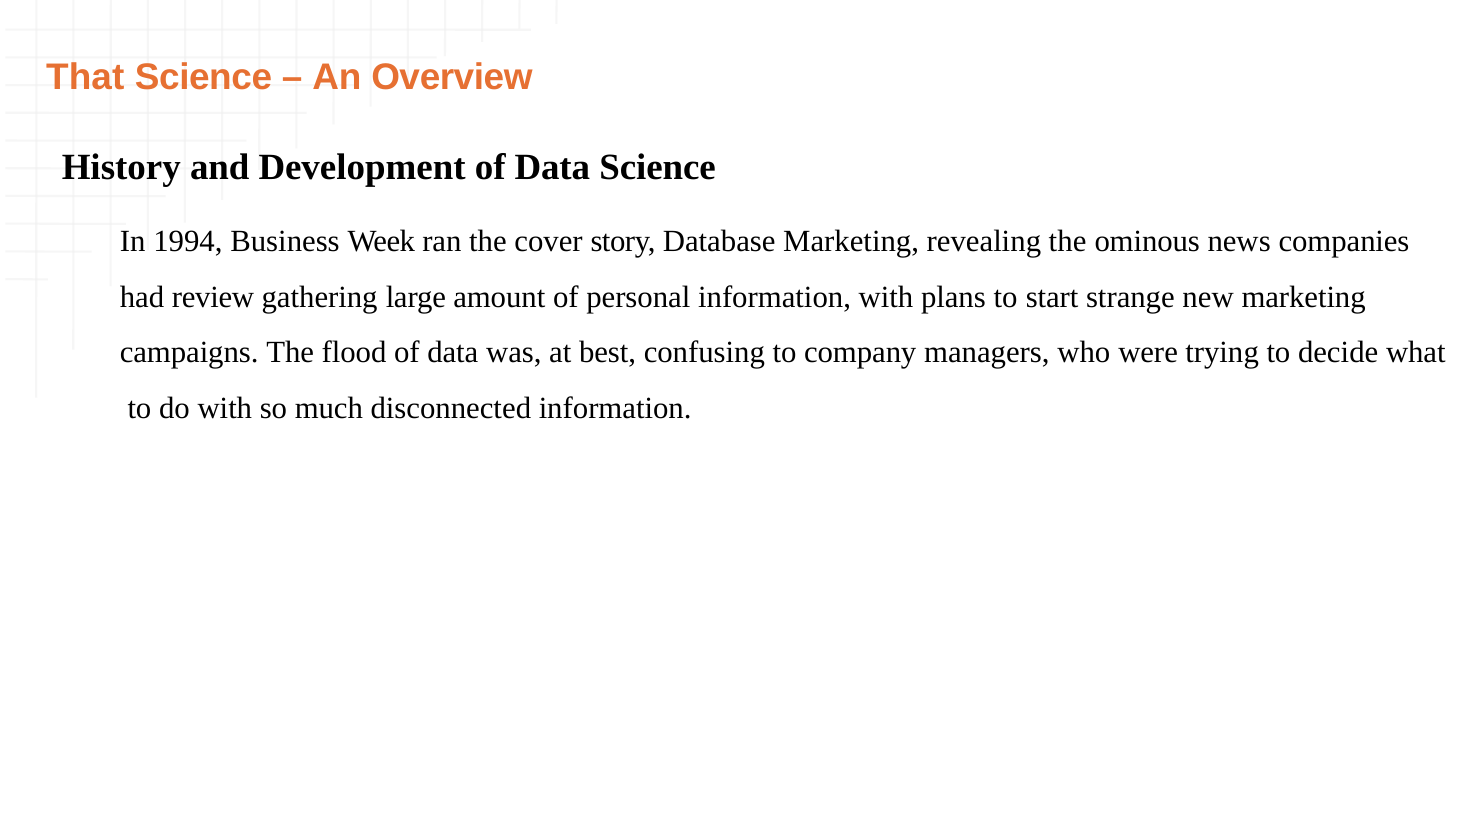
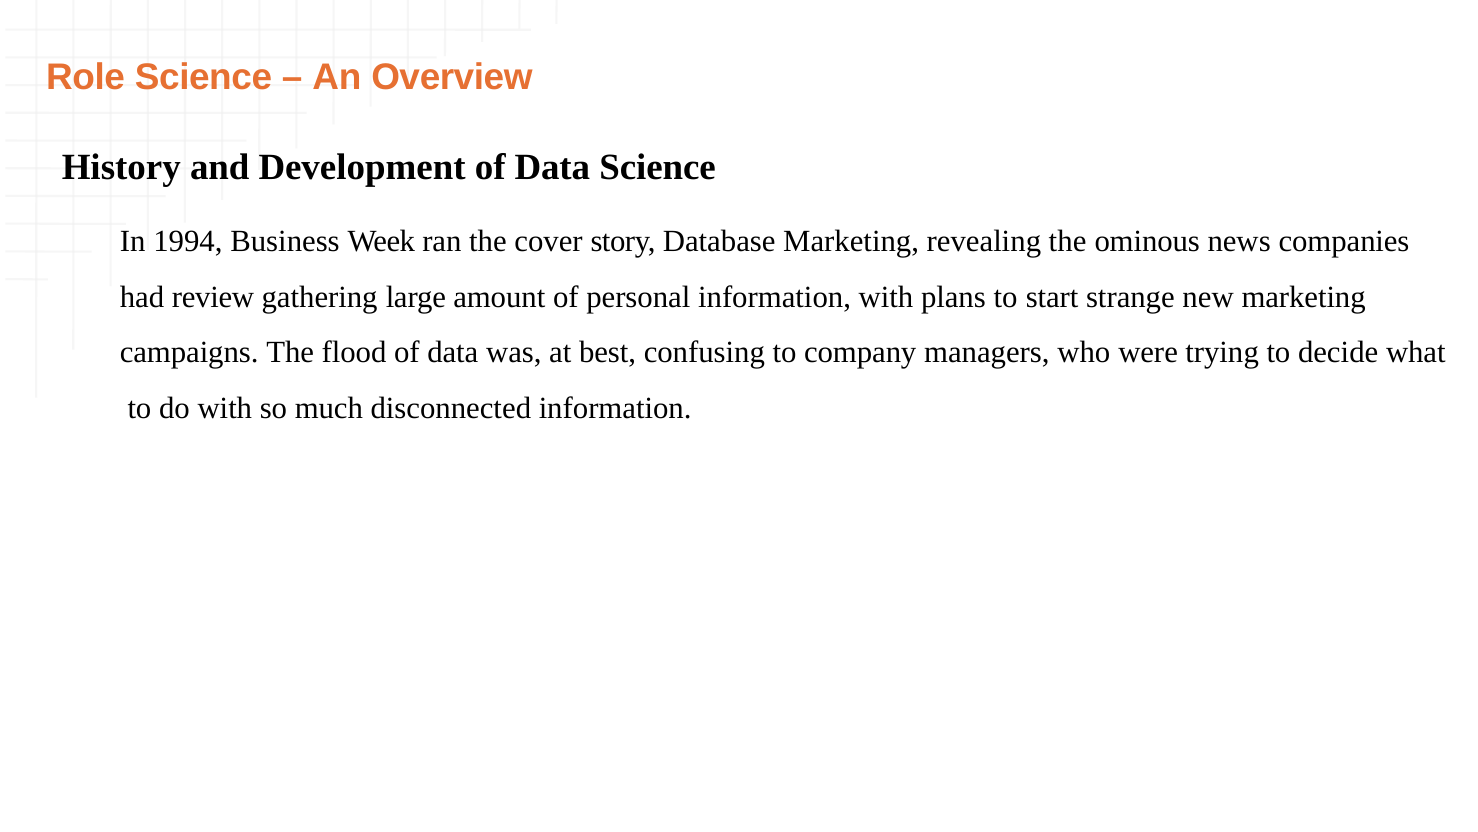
That: That -> Role (86, 77)
